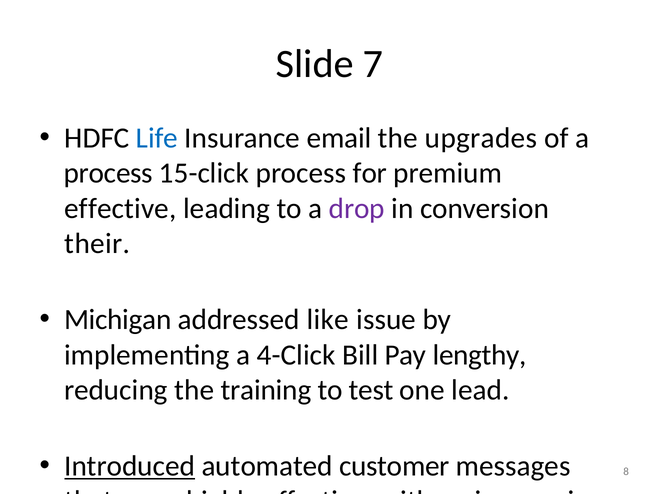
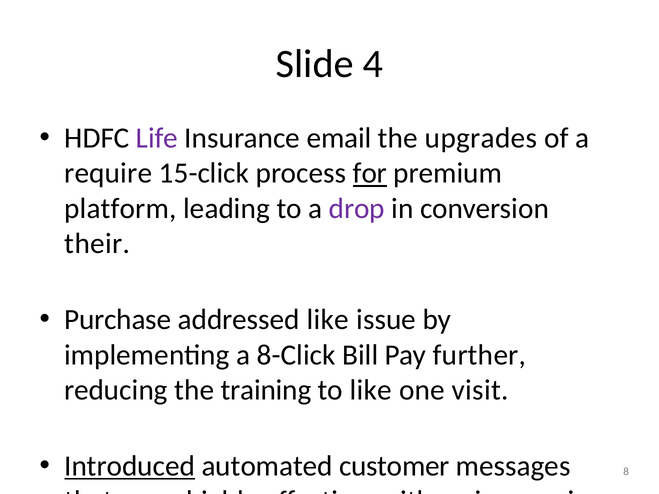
7: 7 -> 4 (373, 64)
Life colour: blue -> purple (157, 138)
process: process -> require (108, 173)
for underline: none -> present (370, 173)
effective: effective -> platform (120, 209)
Michigan: Michigan -> Purchase (118, 320)
4-Click: 4-Click -> 8-Click (296, 355)
lengthy: lengthy -> further (479, 355)
to test: test -> like (371, 390)
lead: lead -> visit (480, 390)
